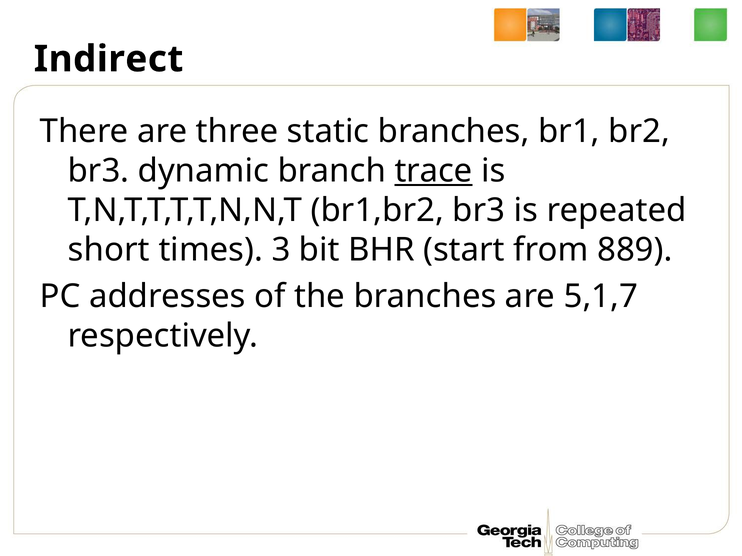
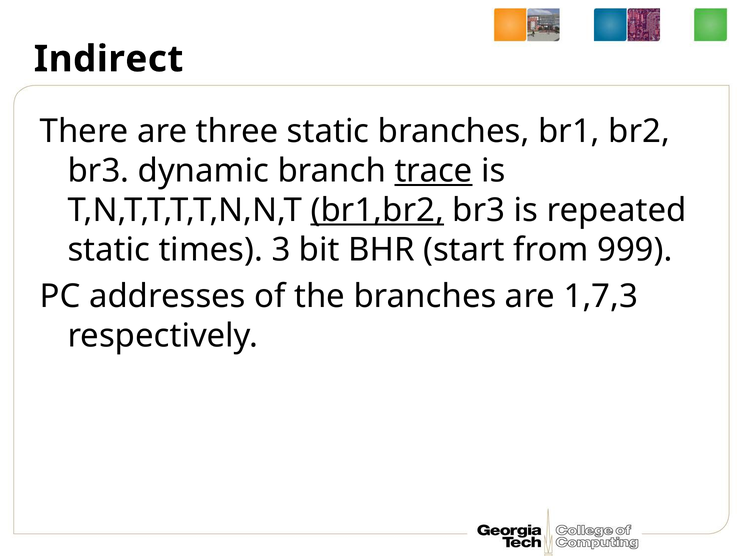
br1,br2 underline: none -> present (377, 211)
short: short -> static (109, 250)
889: 889 -> 999 (635, 250)
5,1,7: 5,1,7 -> 1,7,3 (601, 296)
